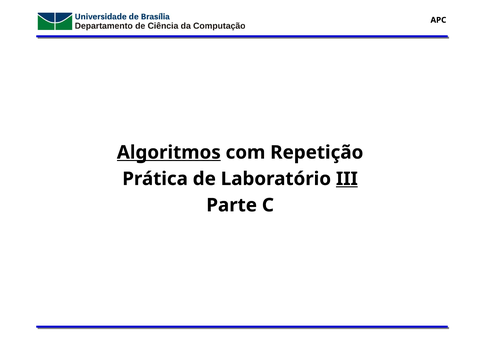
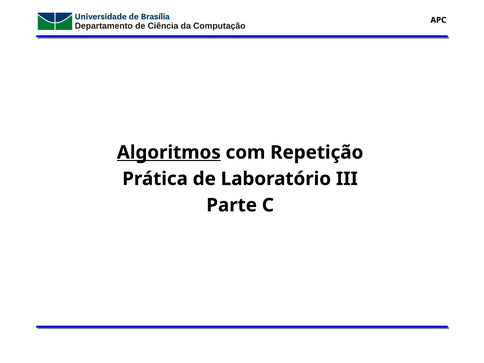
III underline: present -> none (347, 179)
